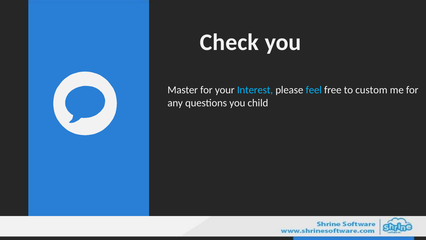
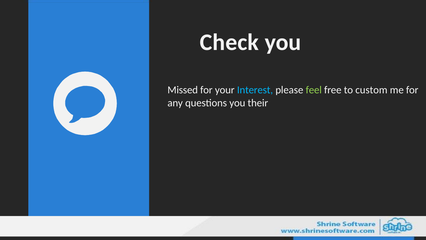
Master: Master -> Missed (183, 90)
feel colour: light blue -> light green (314, 90)
child: child -> their (258, 103)
